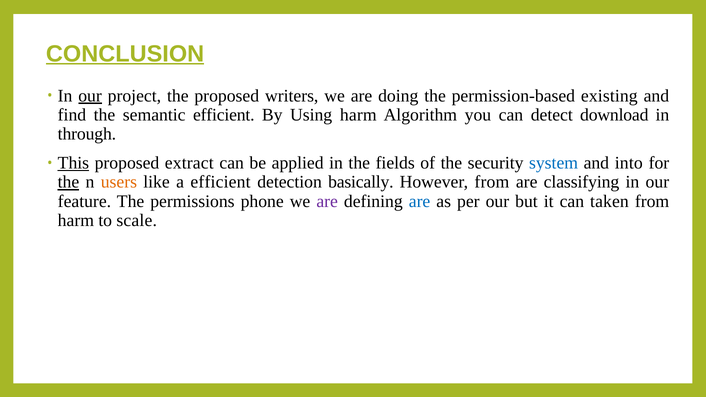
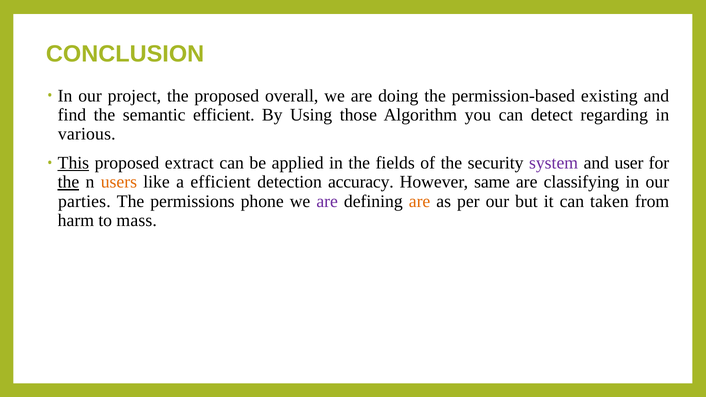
CONCLUSION underline: present -> none (125, 54)
our underline: present -> none (90, 96)
writers: writers -> overall (292, 96)
Using harm: harm -> those (358, 115)
download: download -> regarding (614, 115)
through: through -> various (87, 134)
system colour: blue -> purple (554, 163)
into: into -> user (629, 163)
basically: basically -> accuracy (361, 182)
However from: from -> same (492, 182)
feature: feature -> parties (84, 201)
are colour: blue -> orange (420, 201)
scale: scale -> mass (137, 220)
